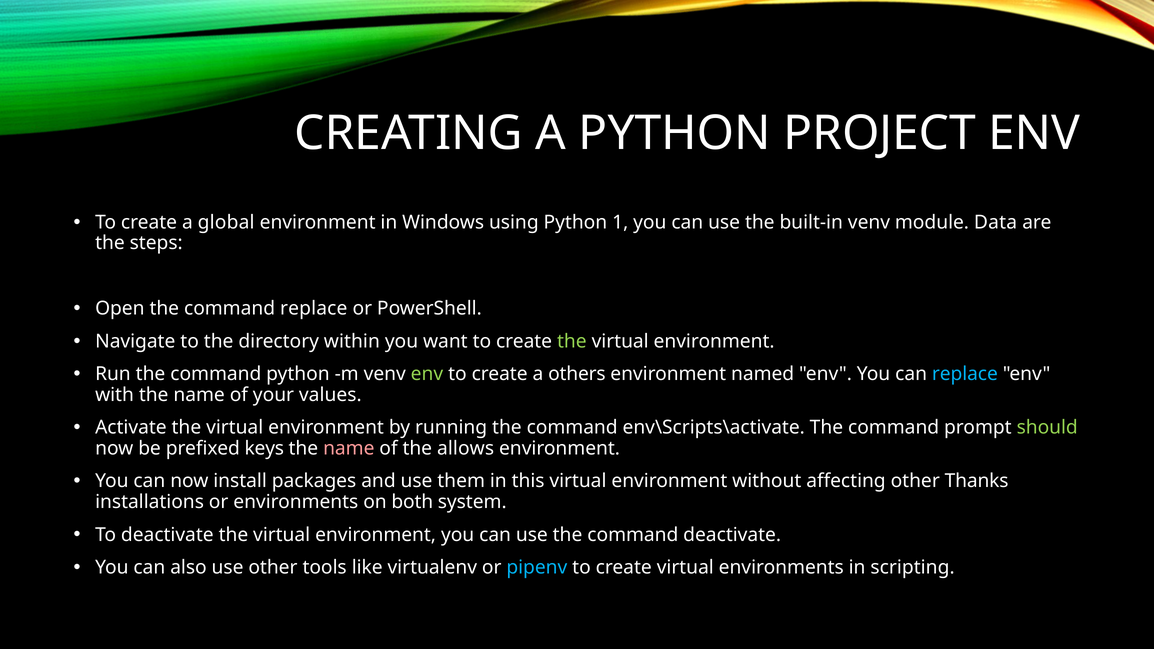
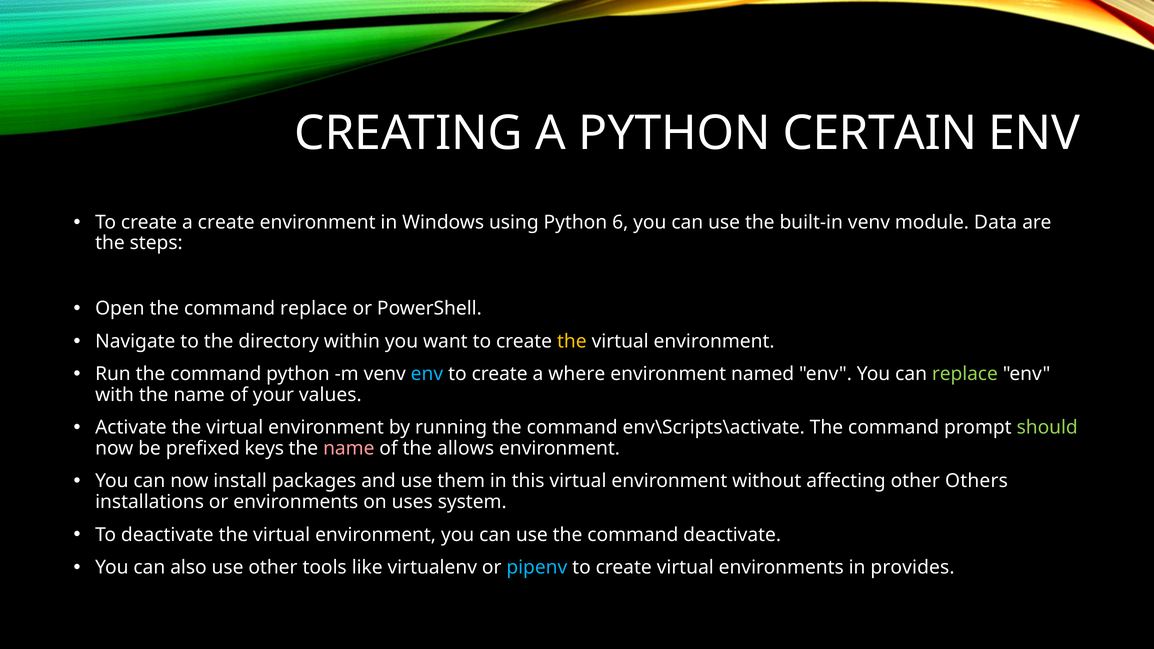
PROJECT: PROJECT -> CERTAIN (880, 133)
a global: global -> create (226, 222)
1: 1 -> 6 (620, 222)
the colour: light green -> yellow (572, 341)
env colour: light green -> light blue (427, 374)
others: others -> where (577, 374)
replace colour: light blue -> light green (965, 374)
Thanks: Thanks -> Others (976, 481)
both: both -> uses (412, 502)
scripting: scripting -> provides (913, 568)
